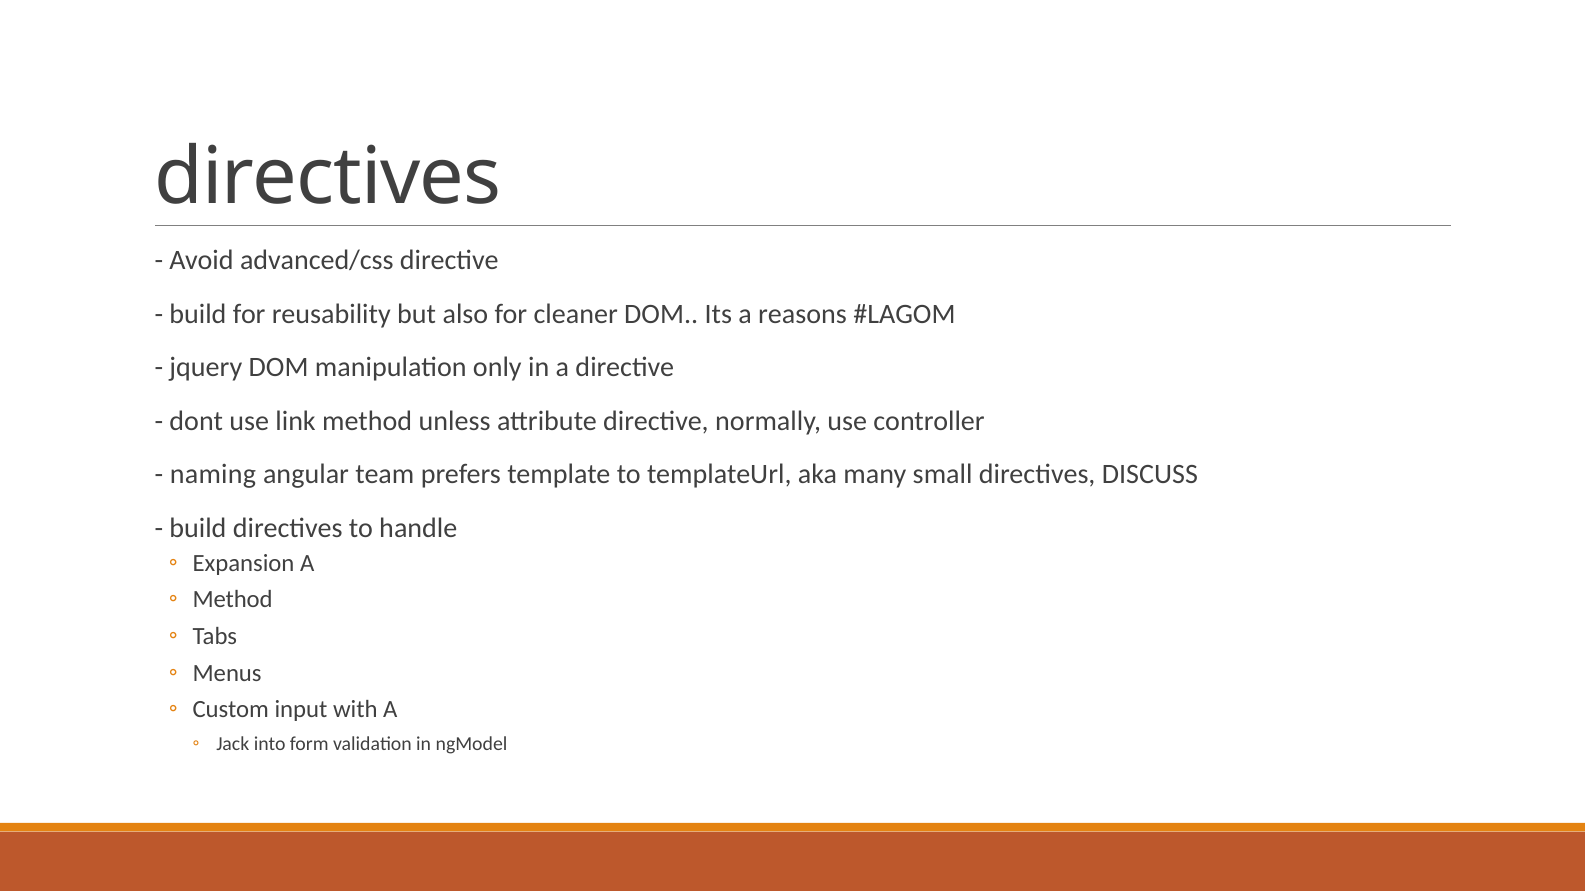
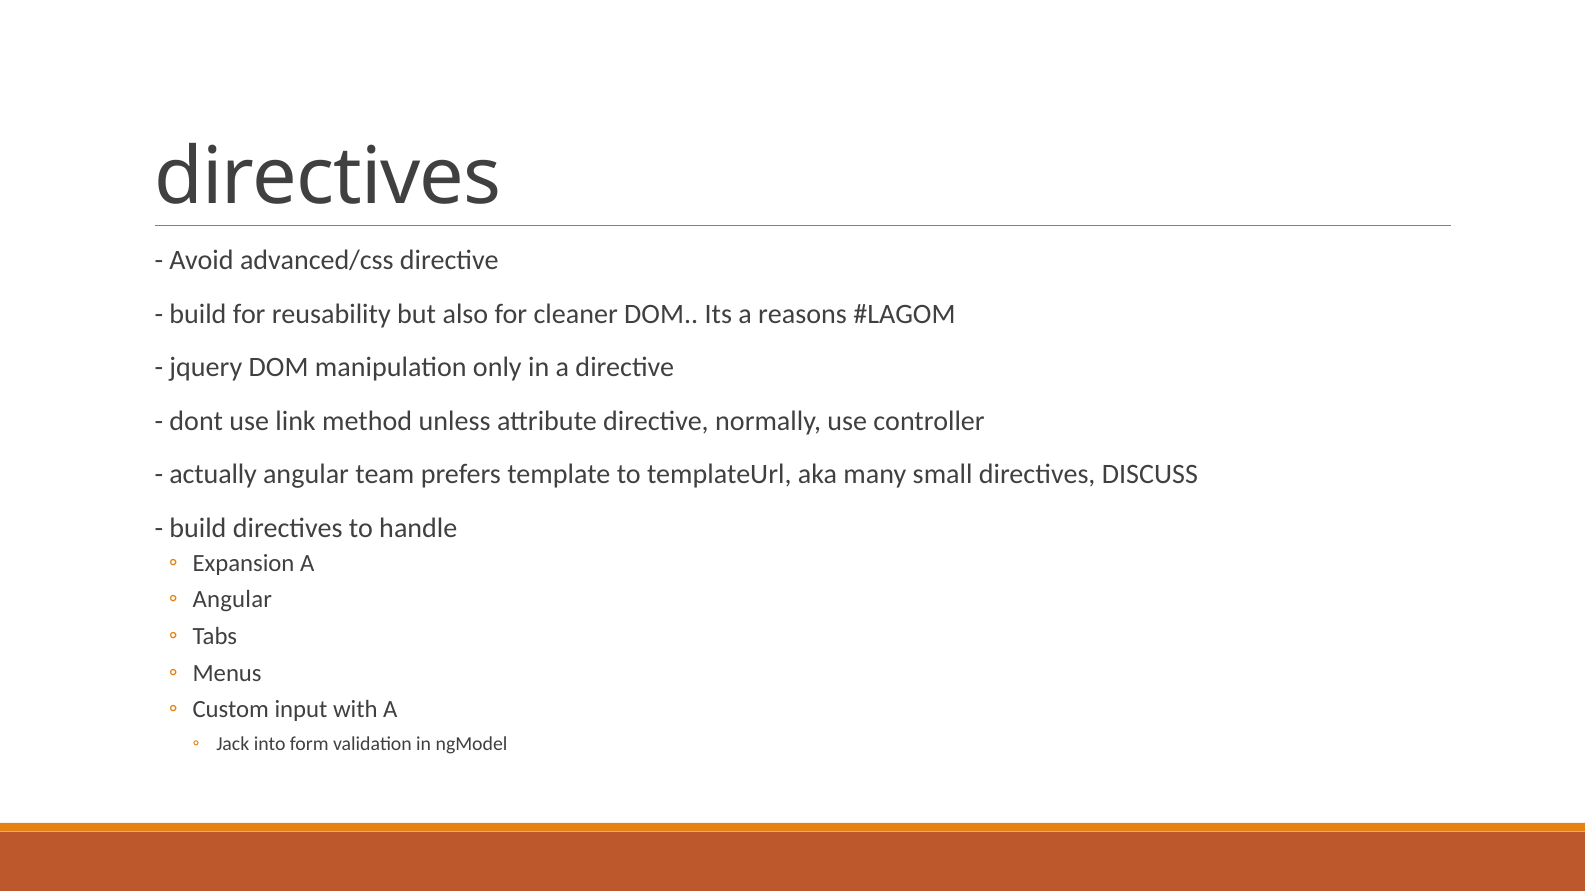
naming: naming -> actually (213, 475)
Method: Method -> Angular (232, 600)
